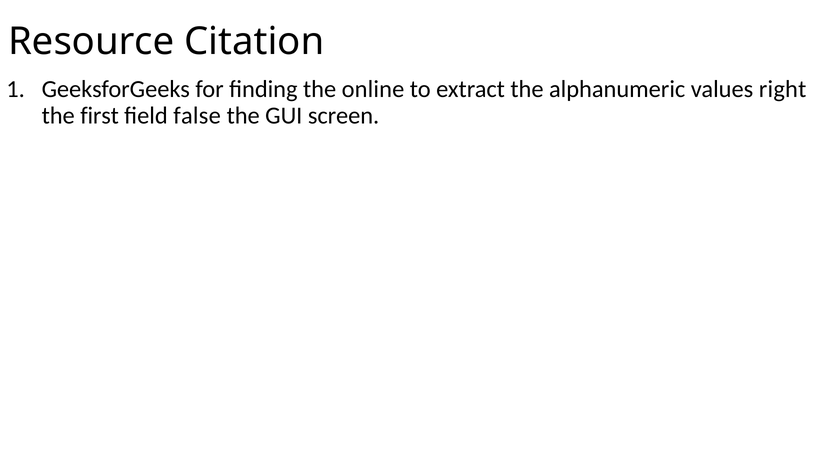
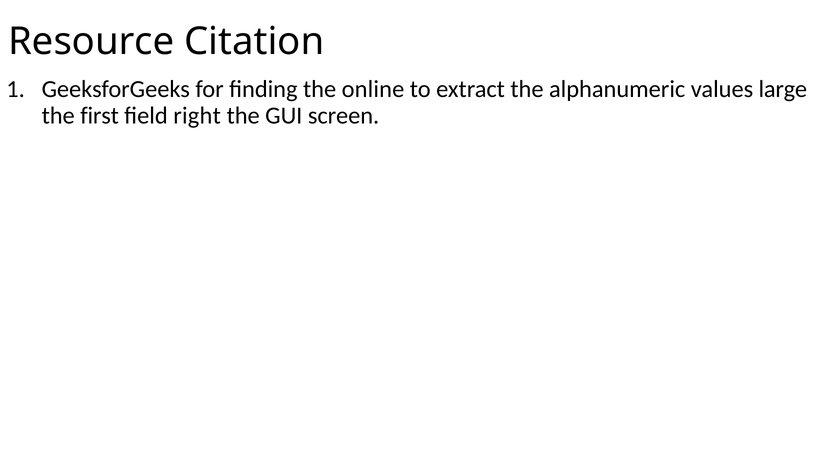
right: right -> large (783, 89)
false: false -> right (197, 115)
